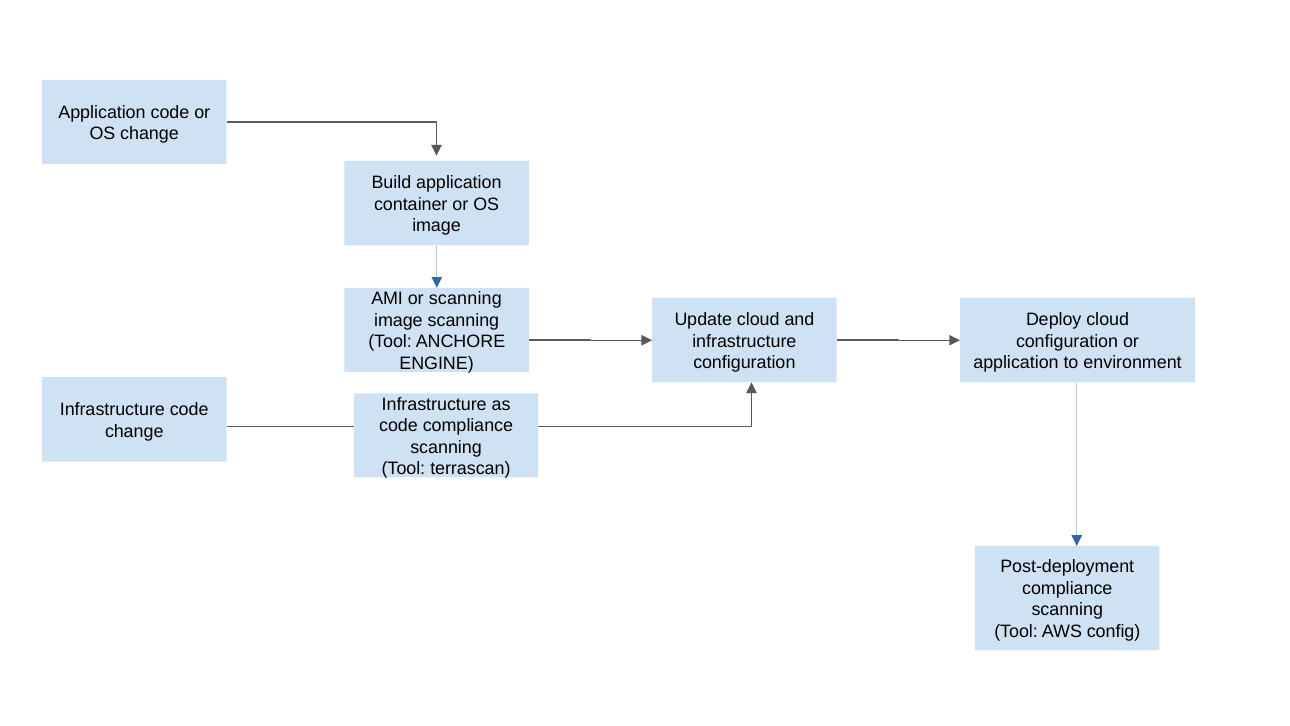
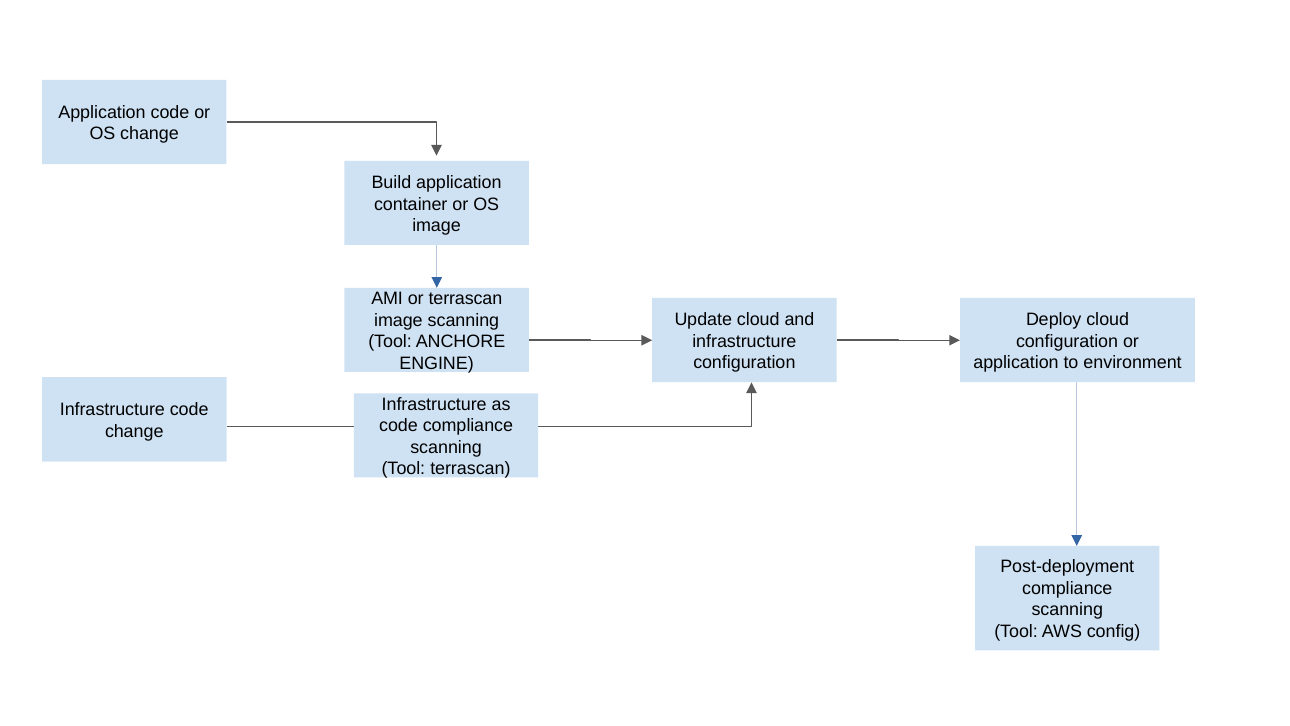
or scanning: scanning -> terrascan (465, 299)
